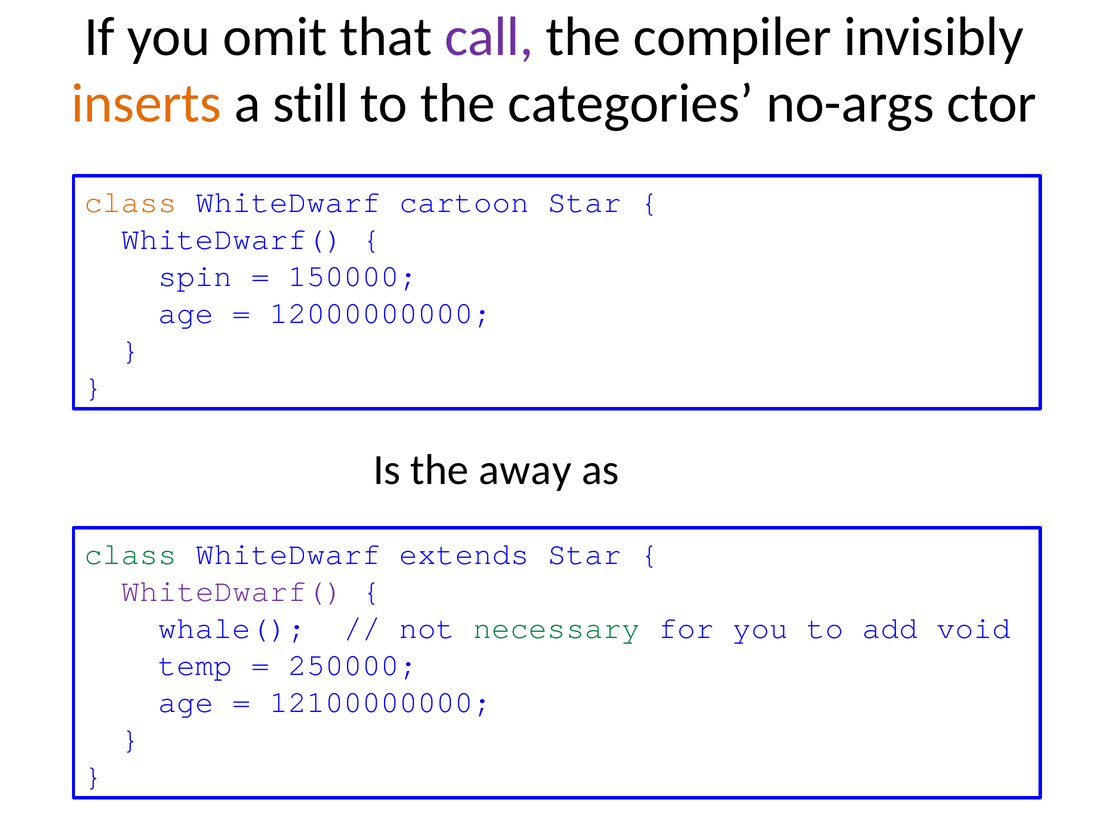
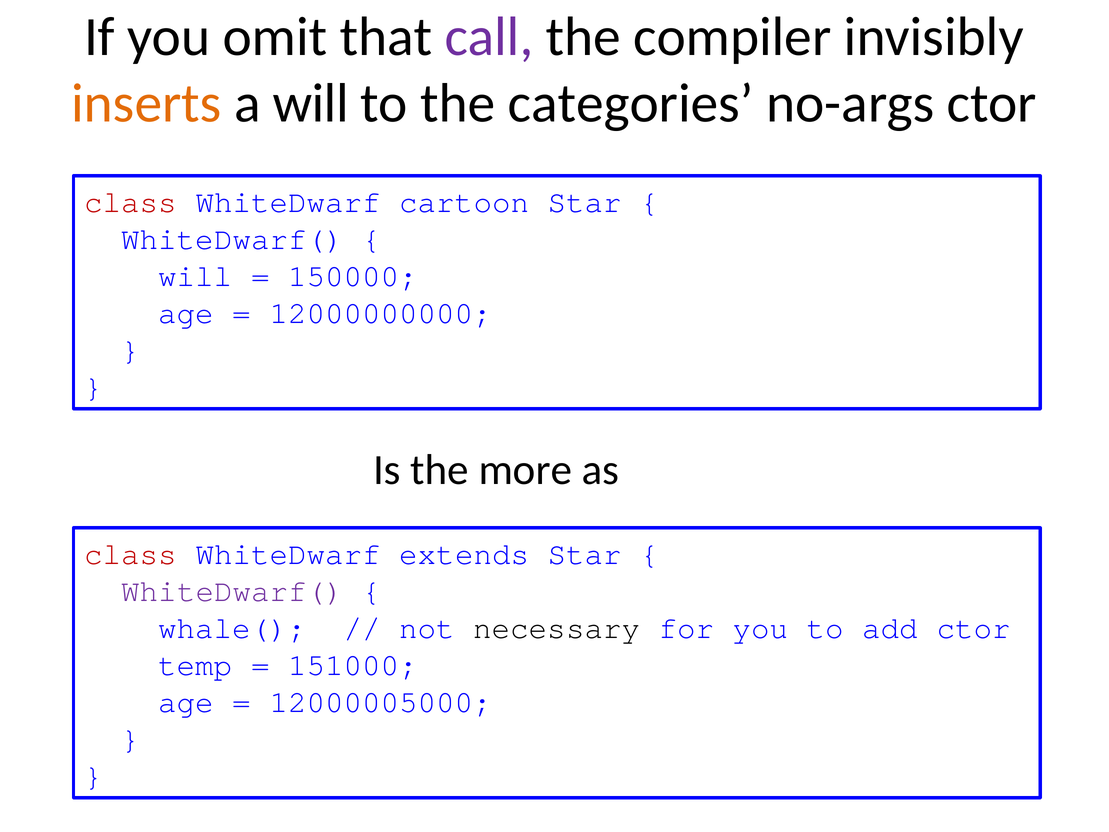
a still: still -> will (311, 104)
class colour: orange -> red (131, 202)
spin: spin -> will (195, 276)
away: away -> more (525, 470)
class colour: green -> red (131, 554)
necessary colour: green -> black (557, 628)
add void: void -> ctor (974, 628)
250000: 250000 -> 151000 (353, 665)
12100000000: 12100000000 -> 12000005000 (381, 702)
